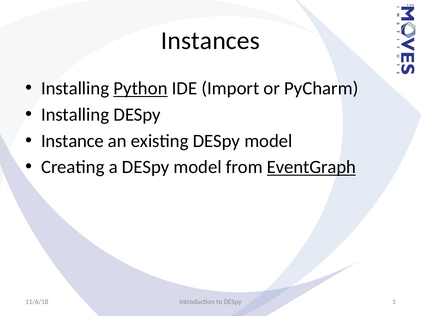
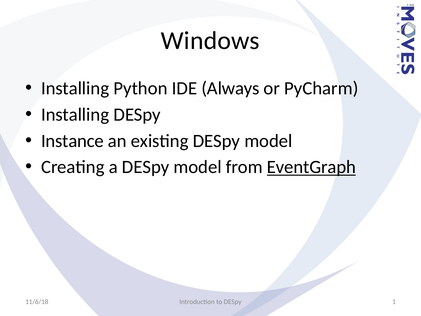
Instances: Instances -> Windows (210, 41)
Python underline: present -> none (141, 88)
Import: Import -> Always (230, 88)
